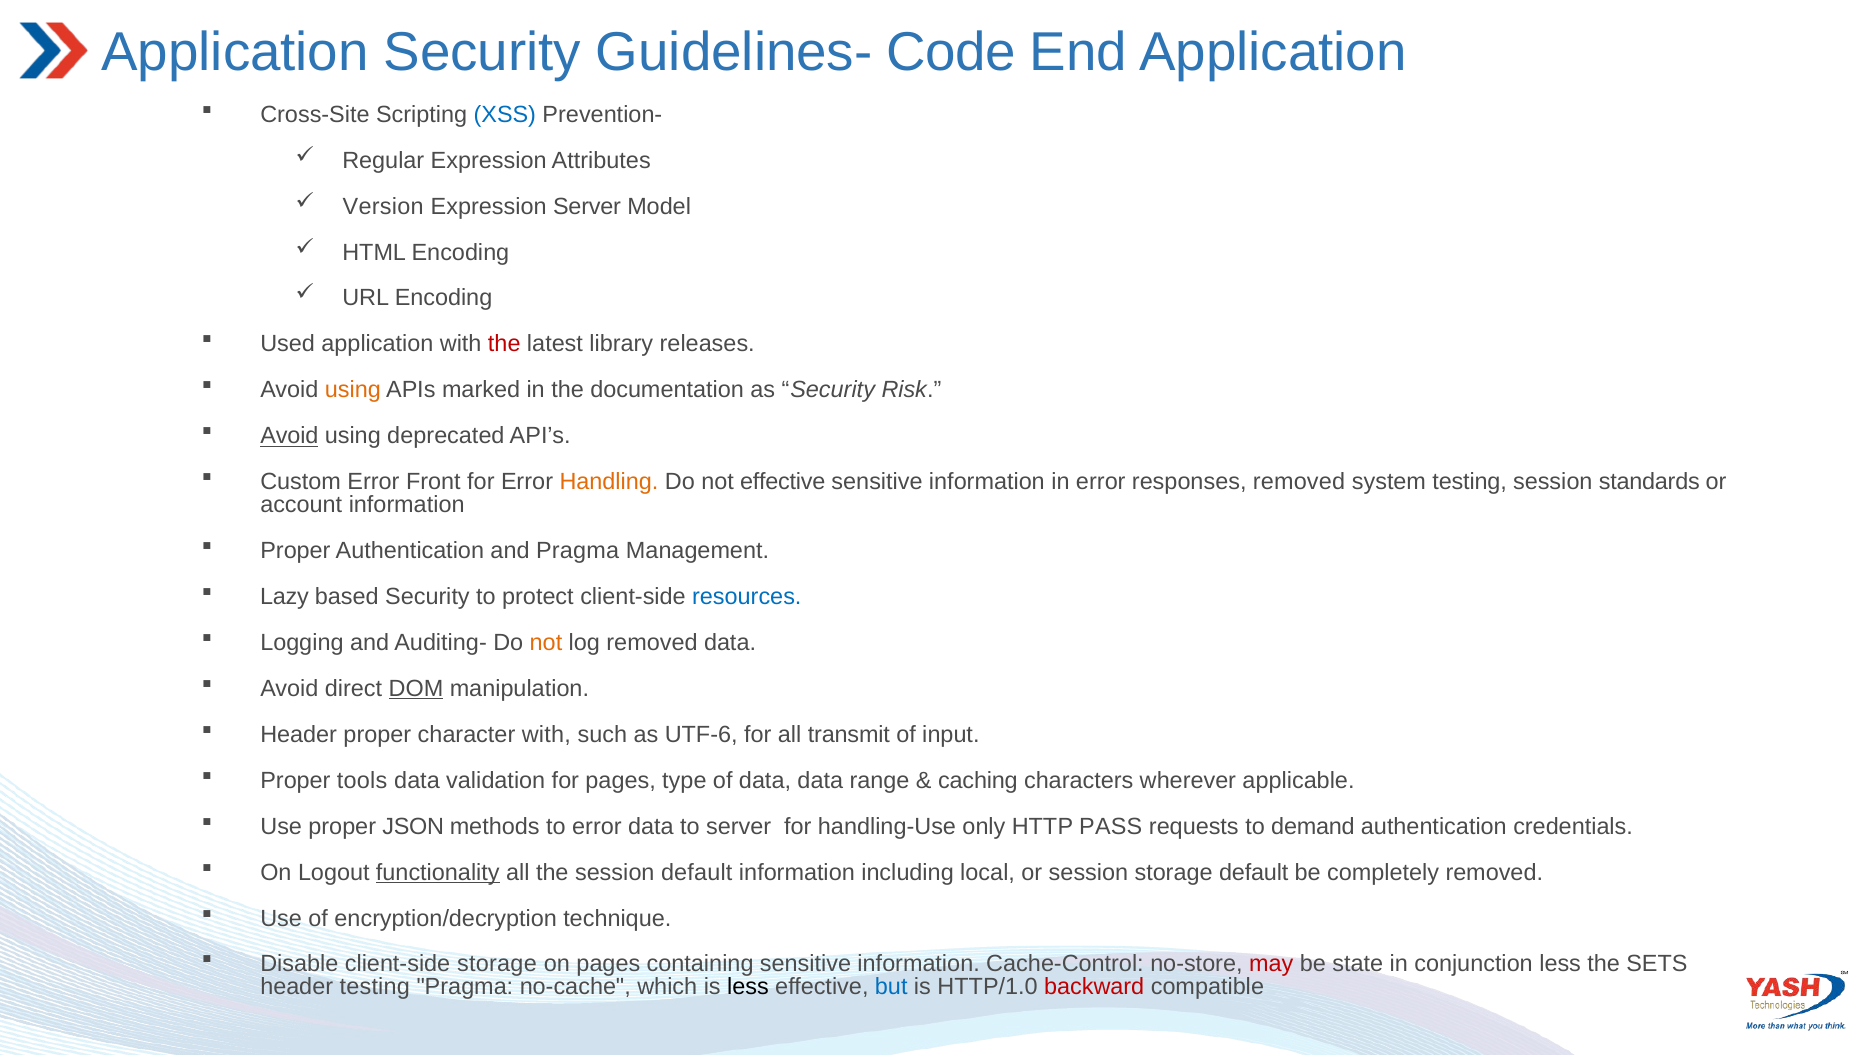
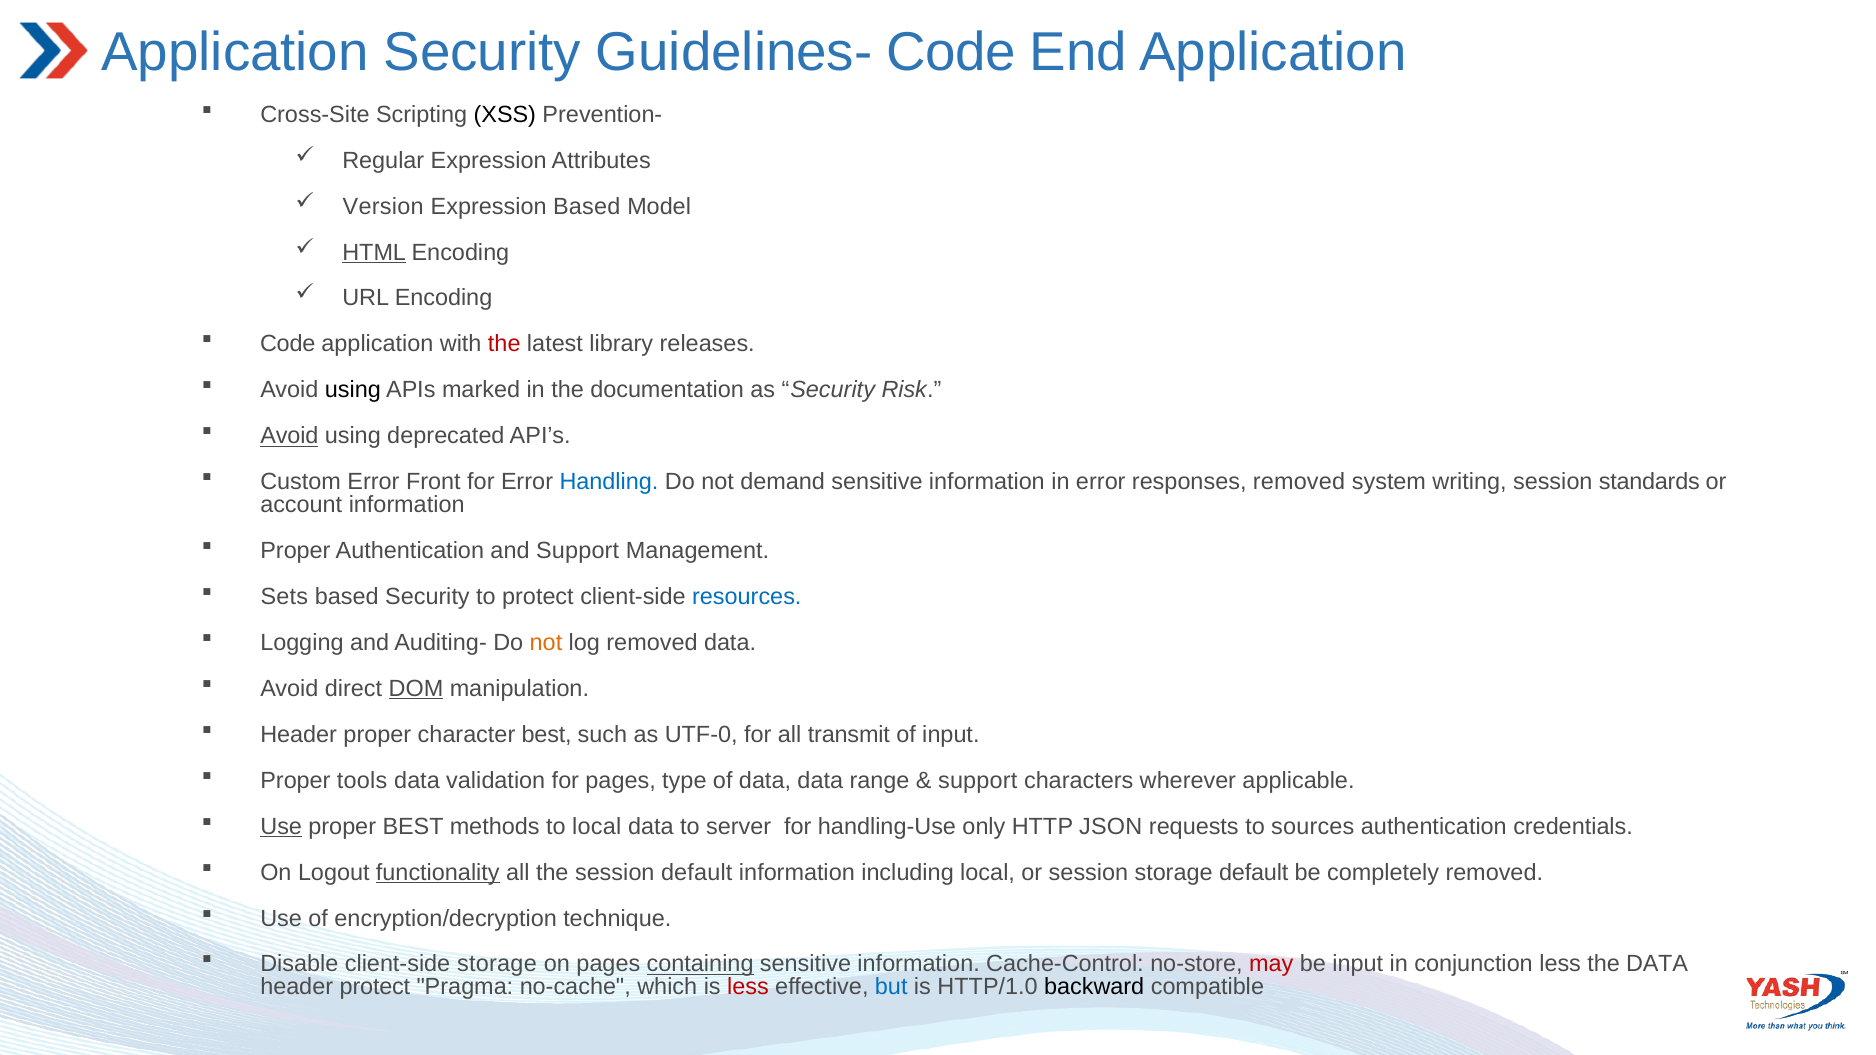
XSS colour: blue -> black (505, 114)
Expression Server: Server -> Based (587, 206)
HTML underline: none -> present (374, 252)
Used: Used -> Code (288, 344)
using colour: orange -> black (353, 390)
Handling colour: orange -> blue (609, 482)
not effective: effective -> demand (783, 482)
system testing: testing -> writing (1470, 482)
and Pragma: Pragma -> Support (578, 551)
Lazy: Lazy -> Sets (284, 597)
character with: with -> best (547, 735)
UTF-6: UTF-6 -> UTF-0 (701, 735)
caching: caching -> support (978, 781)
Use underline: none -> present (281, 827)
proper JSON: JSON -> BEST (413, 827)
to error: error -> local (597, 827)
PASS: PASS -> JSON (1111, 827)
demand: demand -> sources (1313, 827)
containing underline: none -> present (700, 965)
be state: state -> input (1358, 965)
the SETS: SETS -> DATA (1657, 965)
header testing: testing -> protect (375, 987)
less colour: black -> red (748, 987)
backward colour: red -> black (1094, 987)
